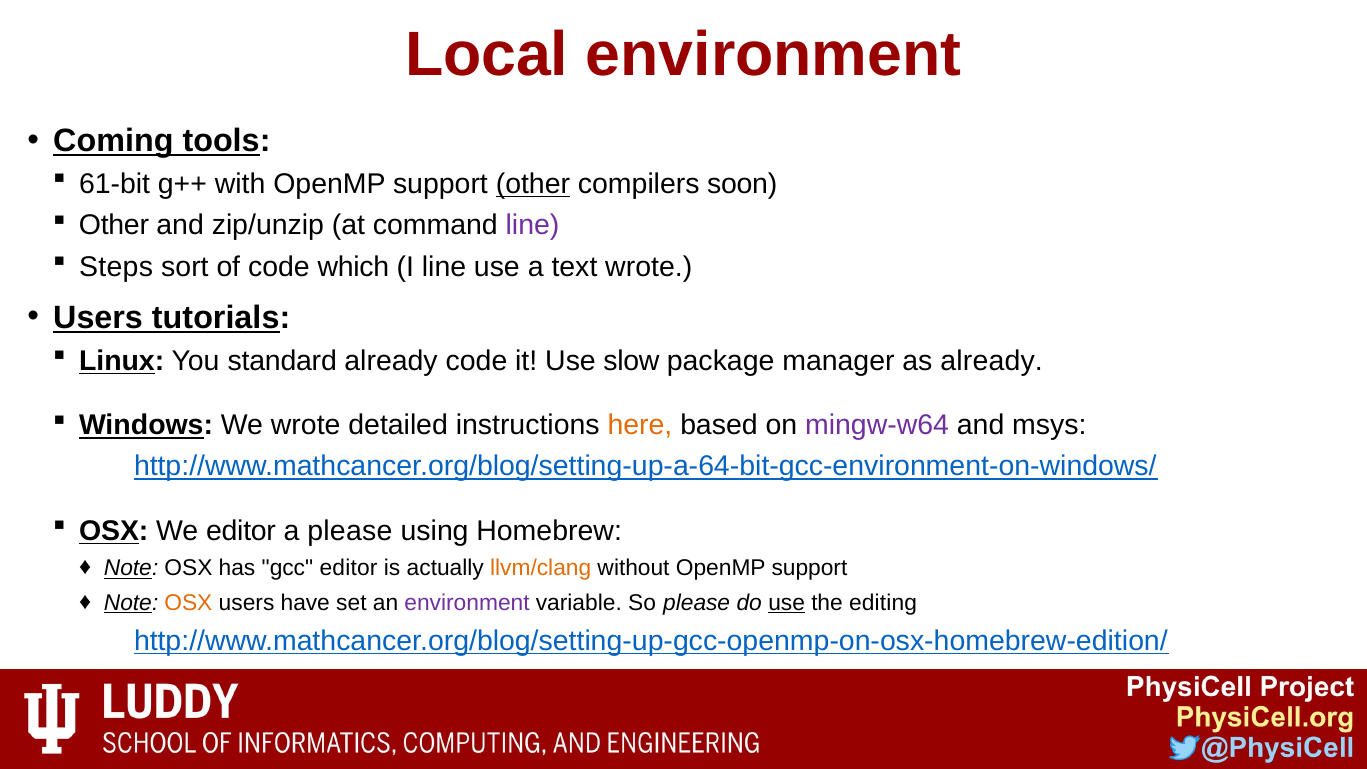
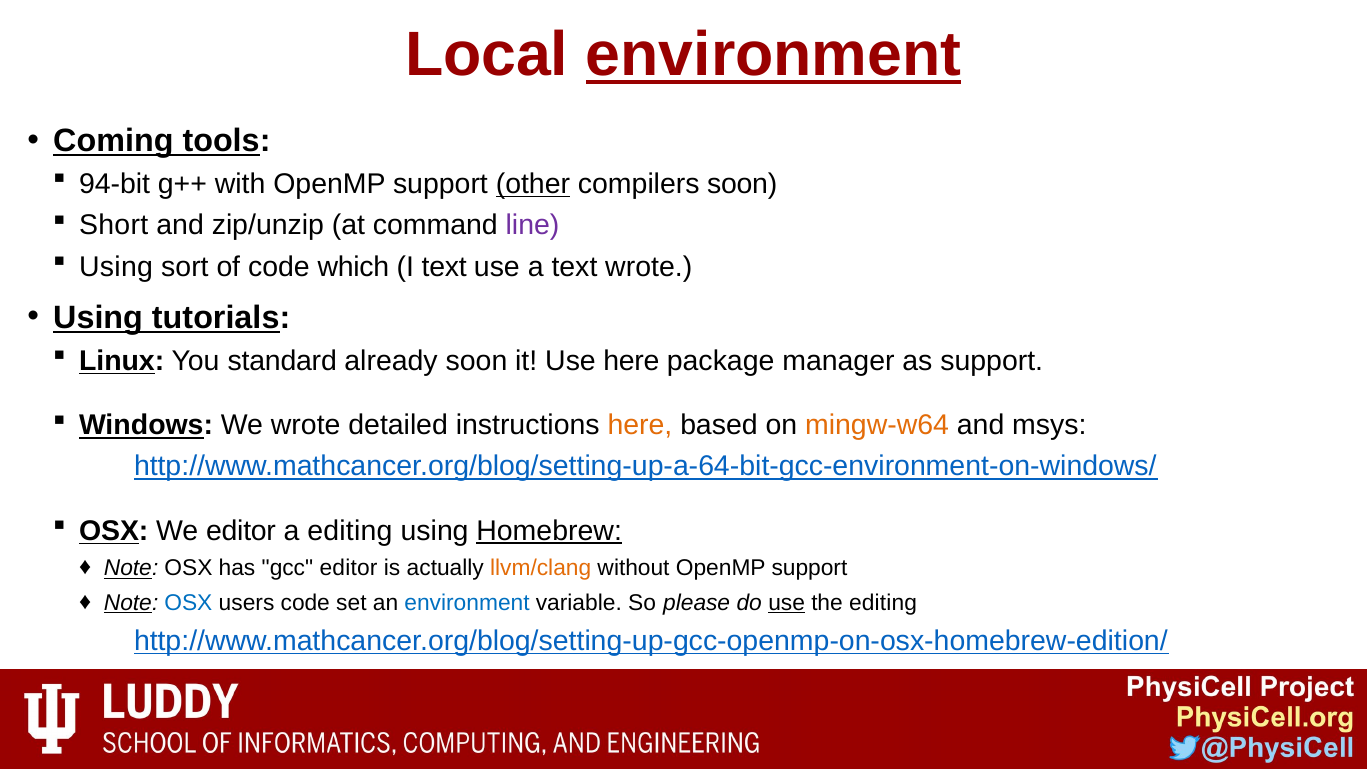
environment underline: none -> present (774, 55)
61-bit: 61-bit -> 94-bit (115, 184)
Other: Other -> Short (114, 225)
Steps: Steps -> Using (116, 267)
I line: line -> text (444, 267)
Users: Users -> Using (98, 318)
already code: code -> soon (477, 361)
Use slow: slow -> here (631, 361)
as already: already -> support (992, 361)
mingw-w64 colour: purple -> orange (877, 425)
a please: please -> editing (350, 531)
Homebrew underline: none -> present (549, 531)
OSX colour: orange -> blue (188, 603)
users have: have -> code (305, 603)
environment colour: purple -> blue (467, 603)
